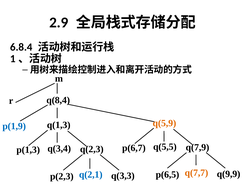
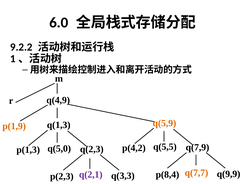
2.9: 2.9 -> 6.0 (59, 22)
6.8.4: 6.8.4 -> 9.2.2 (21, 47)
q(8,4: q(8,4 -> q(4,9 (58, 100)
p(1,9 colour: blue -> orange (14, 126)
p(6,7: p(6,7 -> p(4,2 (134, 148)
q(3,4: q(3,4 -> q(5,0 (59, 148)
q(2,1 colour: blue -> purple (91, 174)
p(6,5: p(6,5 -> p(8,4 (167, 174)
